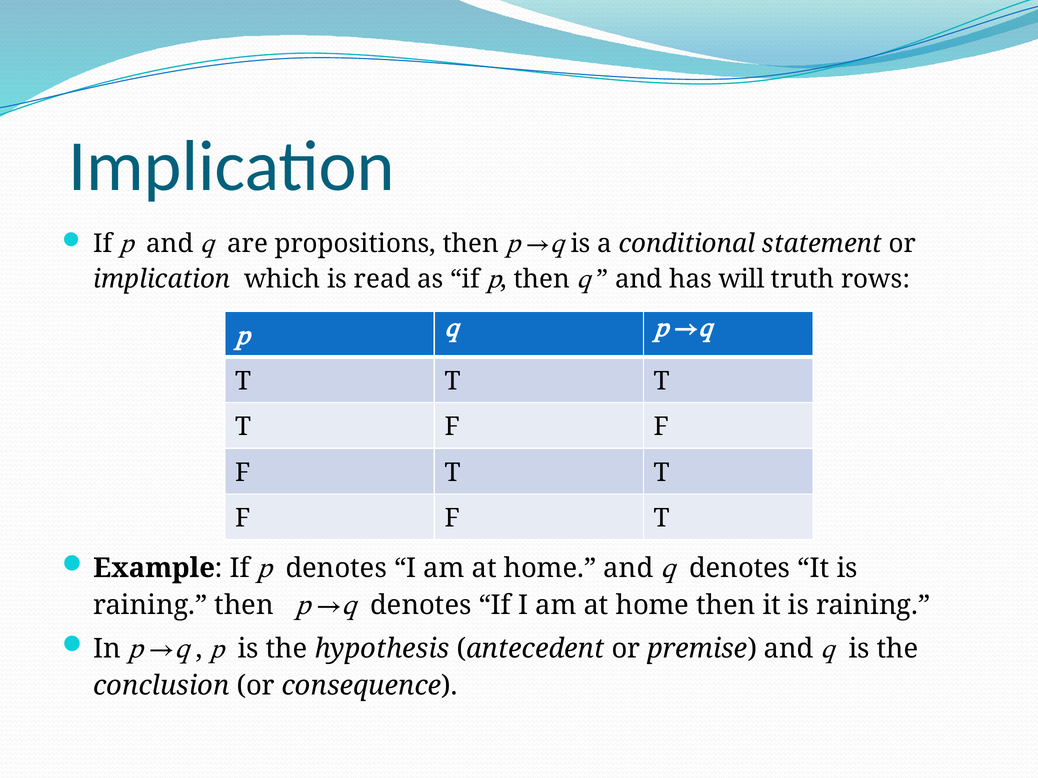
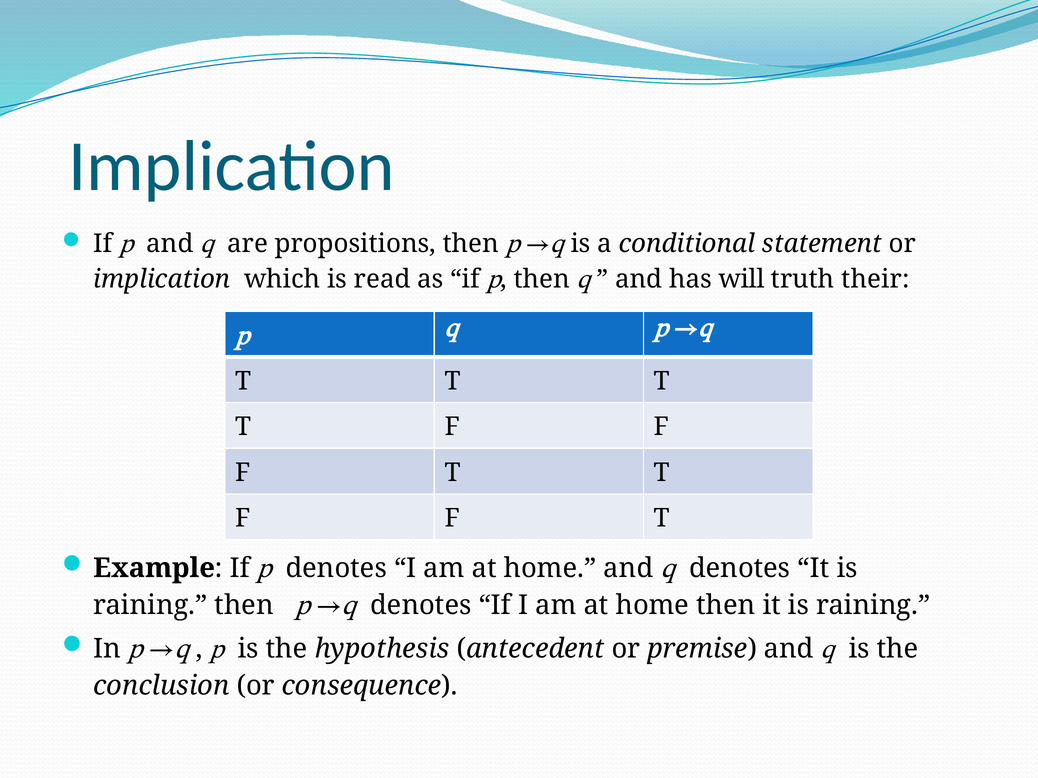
rows: rows -> their (875, 279)
